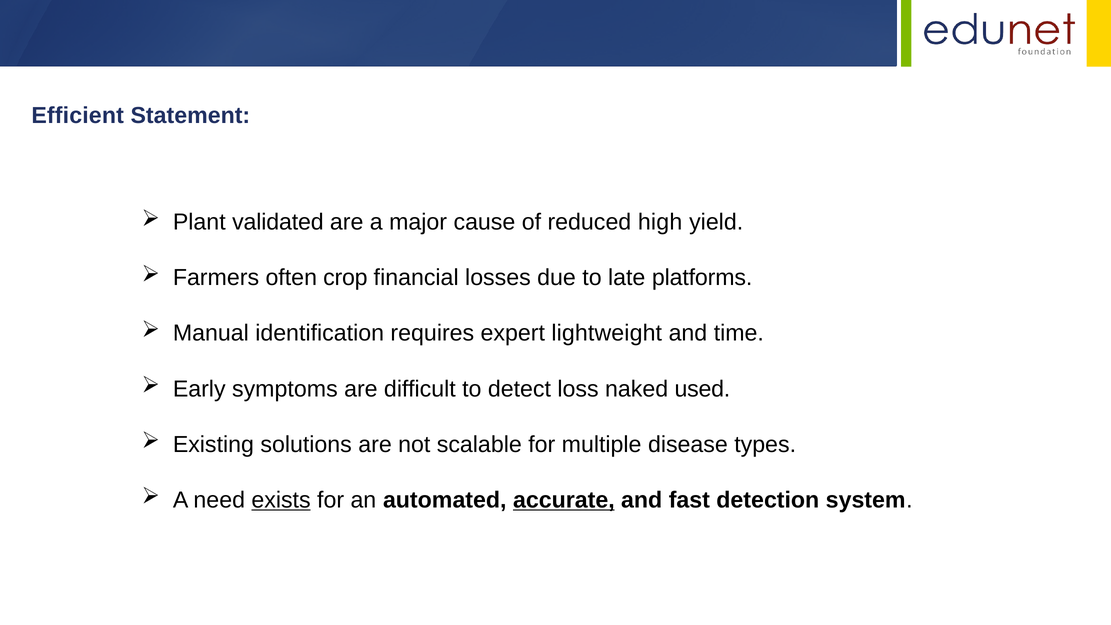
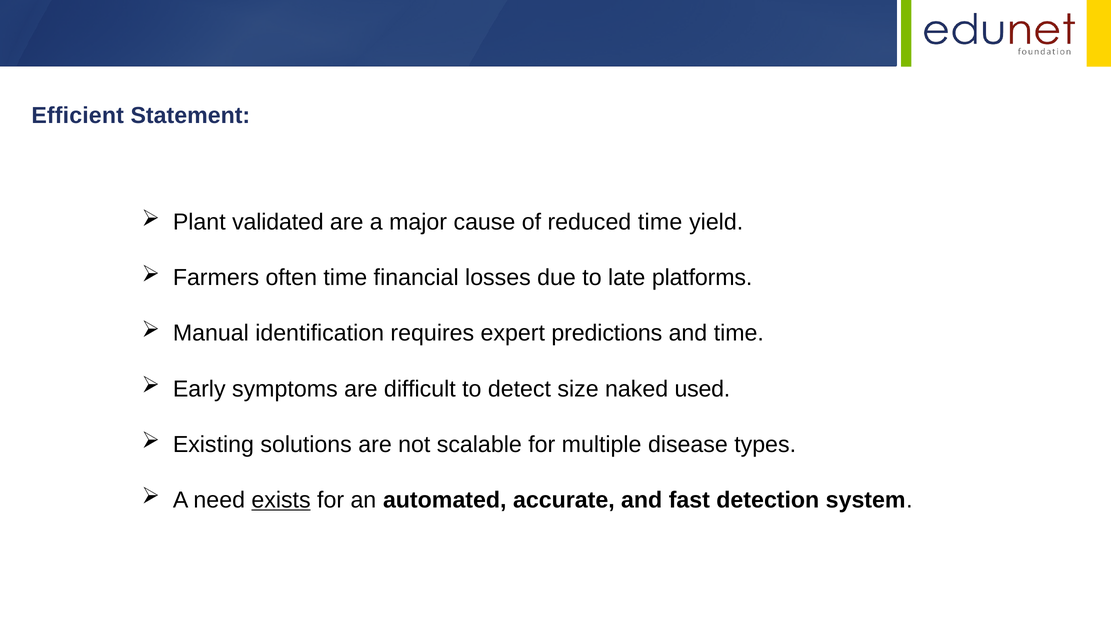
reduced high: high -> time (660, 222)
often crop: crop -> time (345, 278)
lightweight: lightweight -> predictions (607, 333)
loss: loss -> size (578, 389)
accurate underline: present -> none (564, 500)
